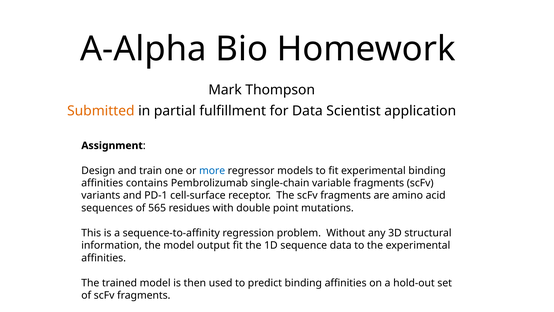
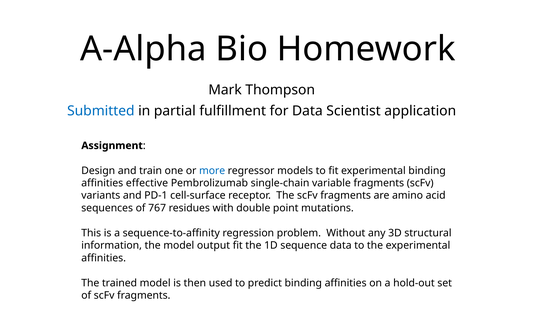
Submitted colour: orange -> blue (101, 111)
contains: contains -> effective (147, 183)
565: 565 -> 767 (157, 208)
